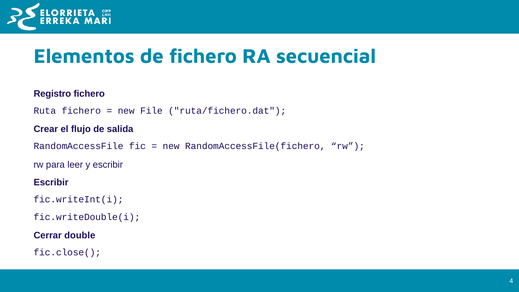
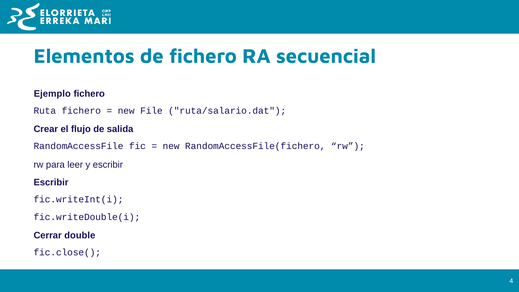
Registro: Registro -> Ejemplo (52, 94)
ruta/fichero.dat: ruta/fichero.dat -> ruta/salario.dat (227, 111)
